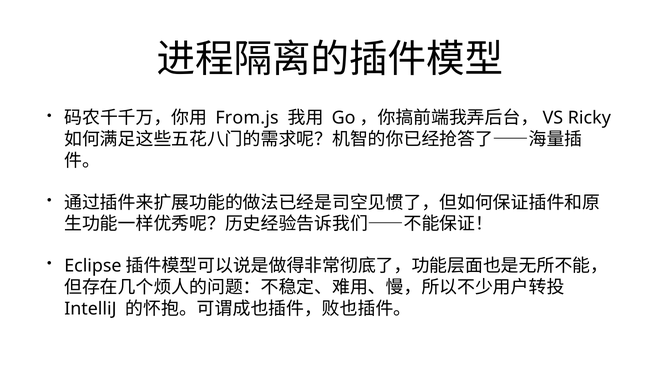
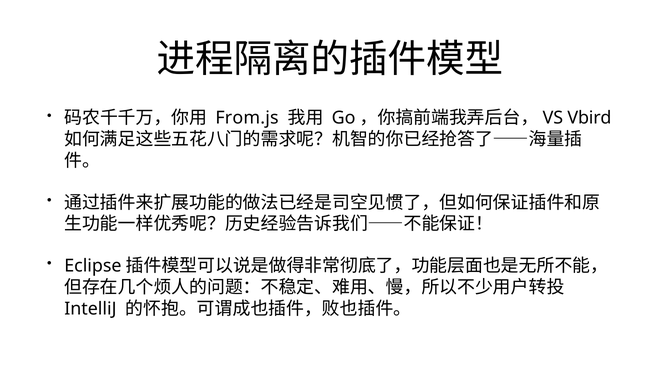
Ricky: Ricky -> Vbird (589, 118)
